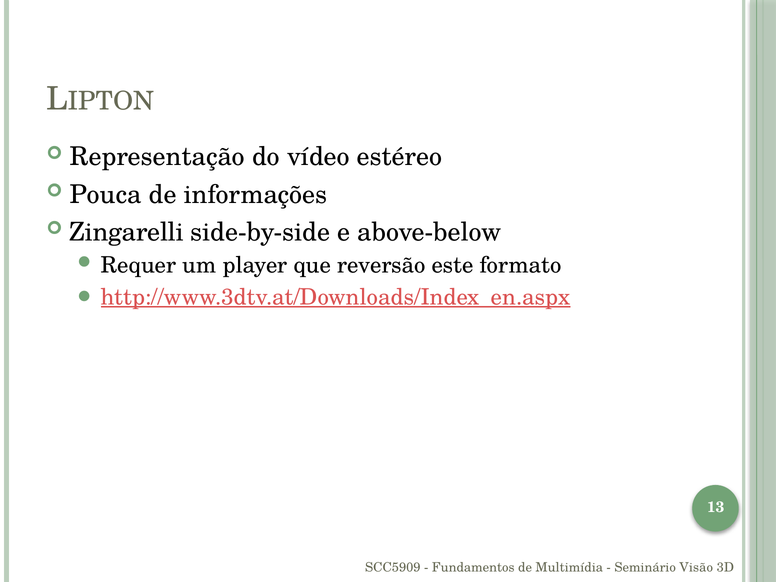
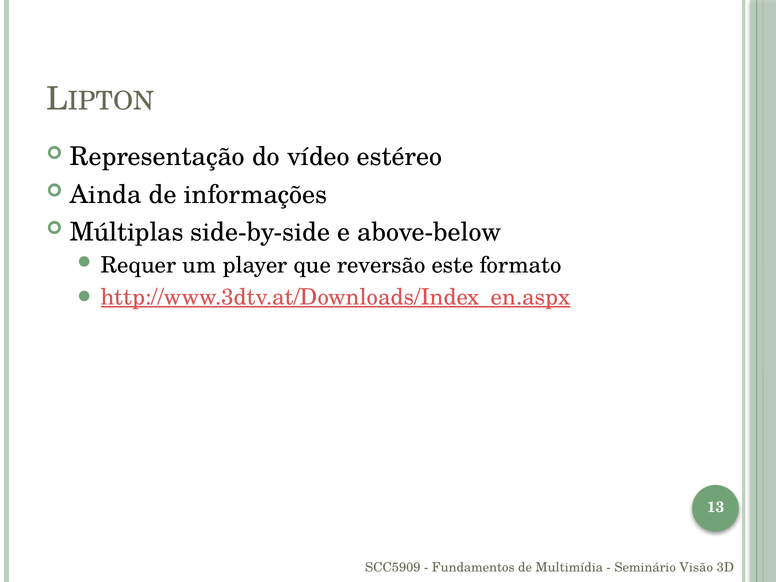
Pouca: Pouca -> Ainda (106, 194)
Zingarelli: Zingarelli -> Múltiplas (127, 232)
